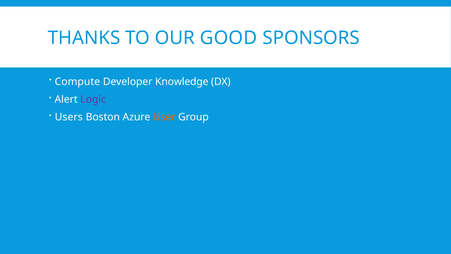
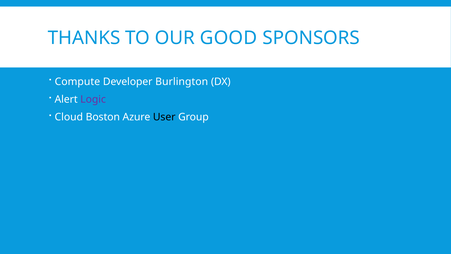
Knowledge: Knowledge -> Burlington (182, 82)
Users: Users -> Cloud (69, 117)
User colour: orange -> black (164, 117)
